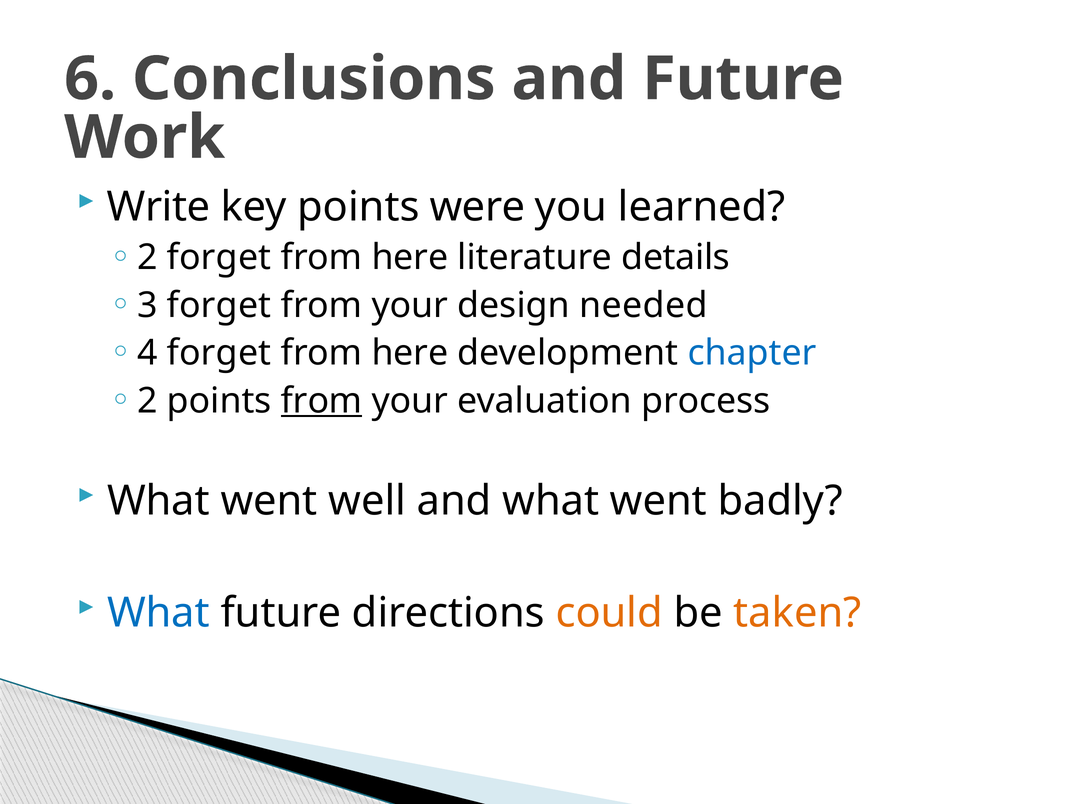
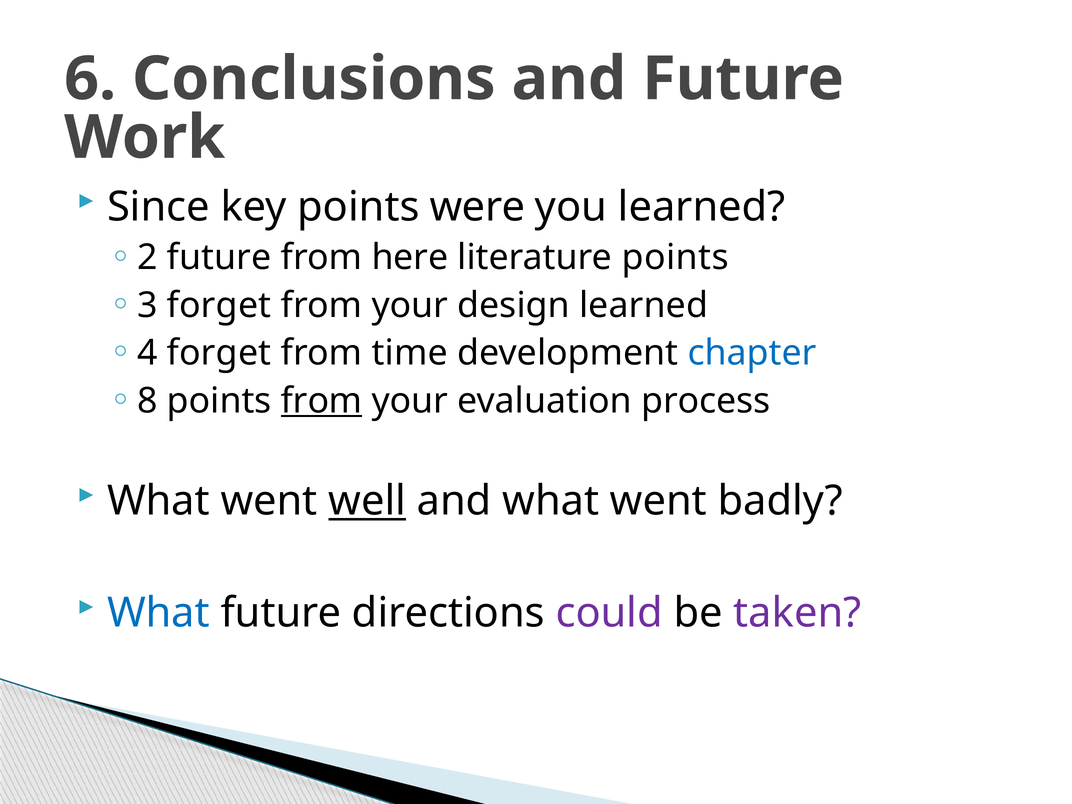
Write: Write -> Since (158, 207)
2 forget: forget -> future (219, 258)
literature details: details -> points (675, 258)
design needed: needed -> learned (644, 305)
here: here -> time (410, 353)
2: 2 -> 8 (147, 401)
well underline: none -> present (367, 501)
could colour: orange -> purple (609, 613)
taken colour: orange -> purple (797, 613)
